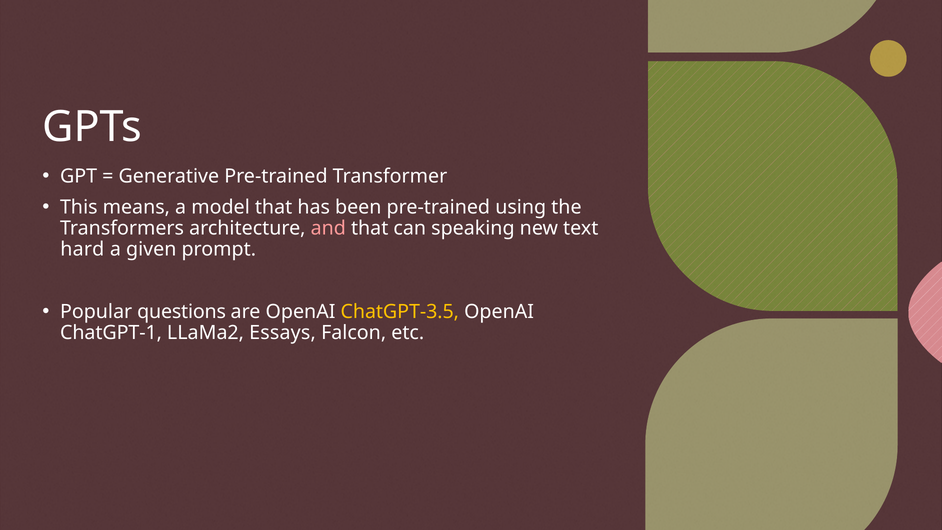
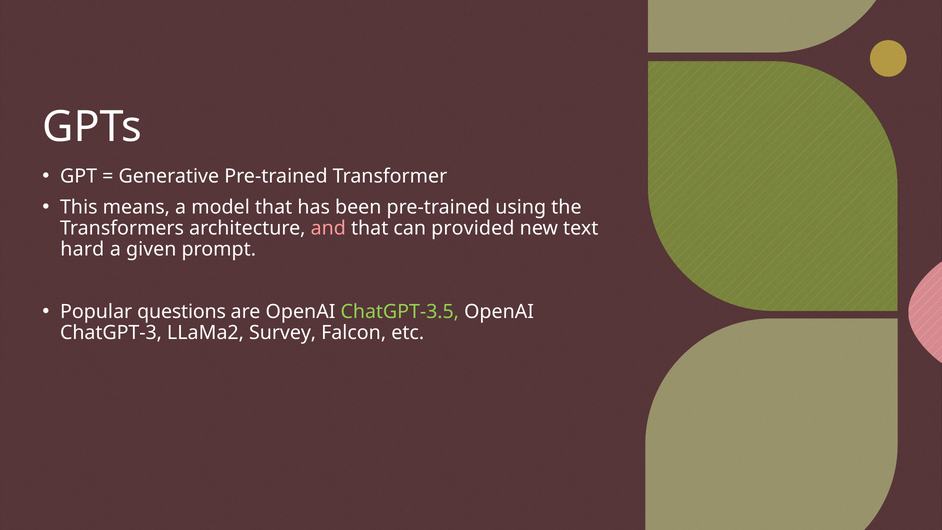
speaking: speaking -> provided (473, 228)
ChatGPT-3.5 colour: yellow -> light green (400, 311)
ChatGPT-1: ChatGPT-1 -> ChatGPT-3 (111, 333)
Essays: Essays -> Survey (283, 333)
